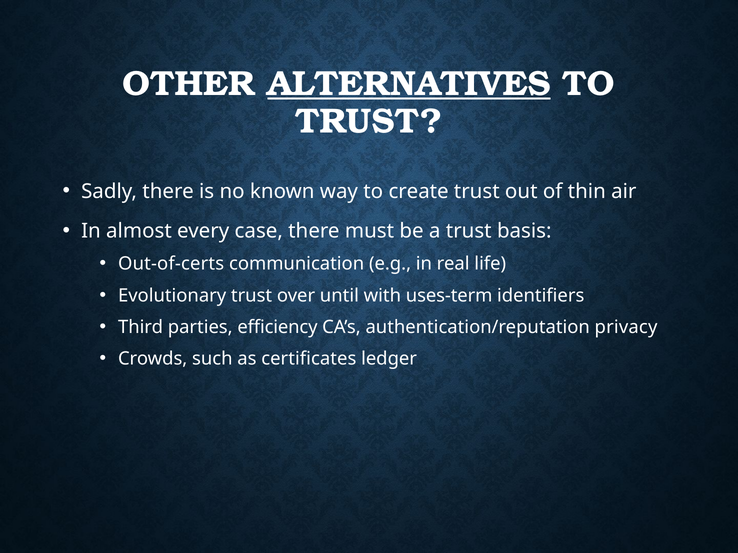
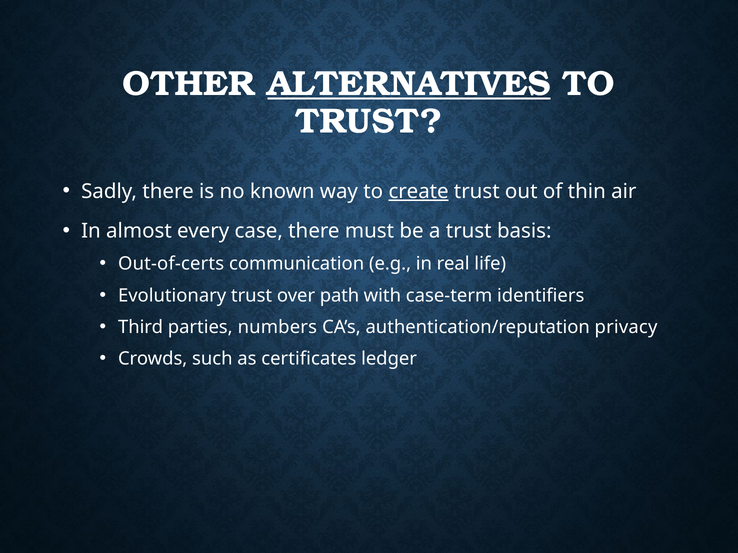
create underline: none -> present (419, 192)
until: until -> path (339, 296)
uses-term: uses-term -> case-term (449, 296)
efficiency: efficiency -> numbers (277, 327)
